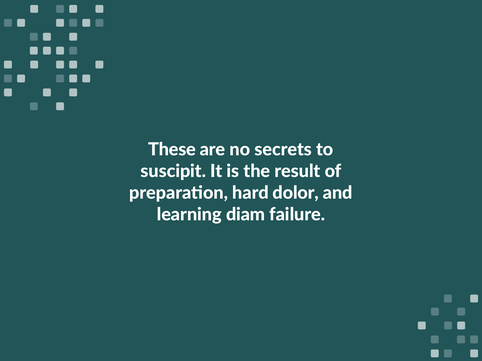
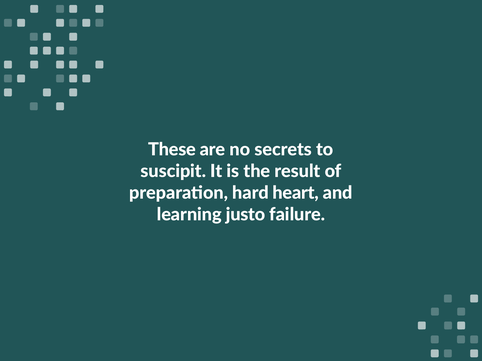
dolor: dolor -> heart (296, 193)
diam: diam -> justo (246, 215)
